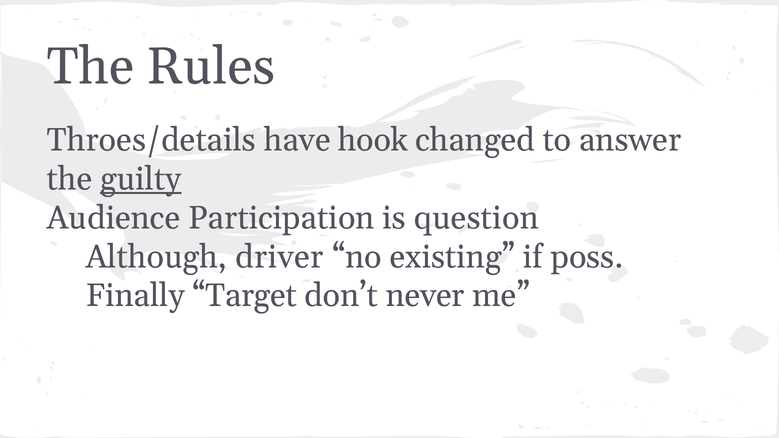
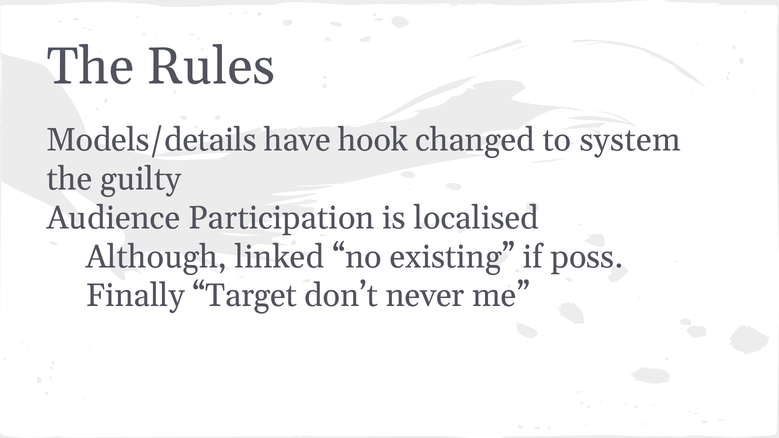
Throes/details: Throes/details -> Models/details (152, 140)
answer: answer -> system (630, 140)
guilty underline: present -> none (141, 179)
question: question -> localised (476, 218)
driver: driver -> linked (279, 257)
